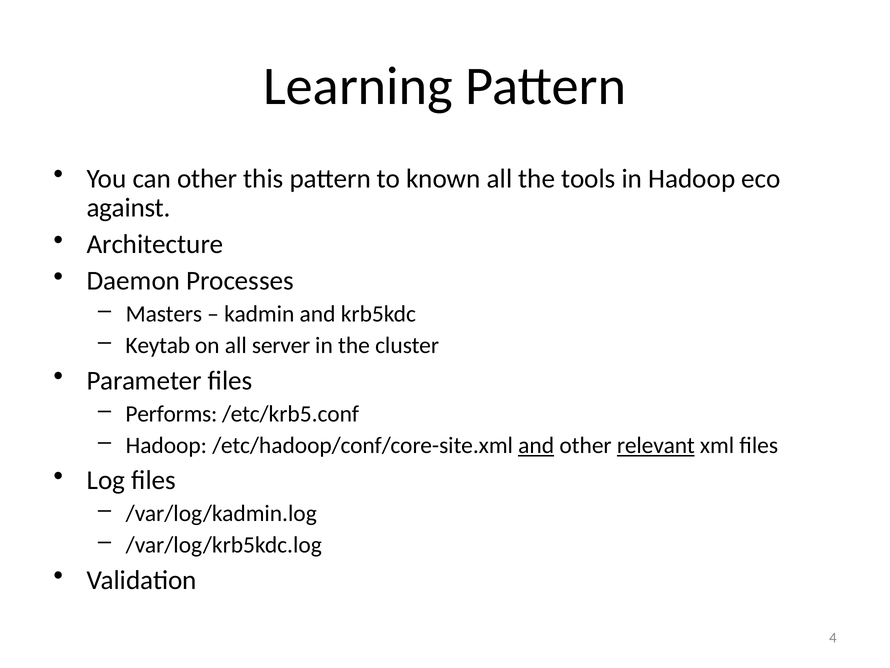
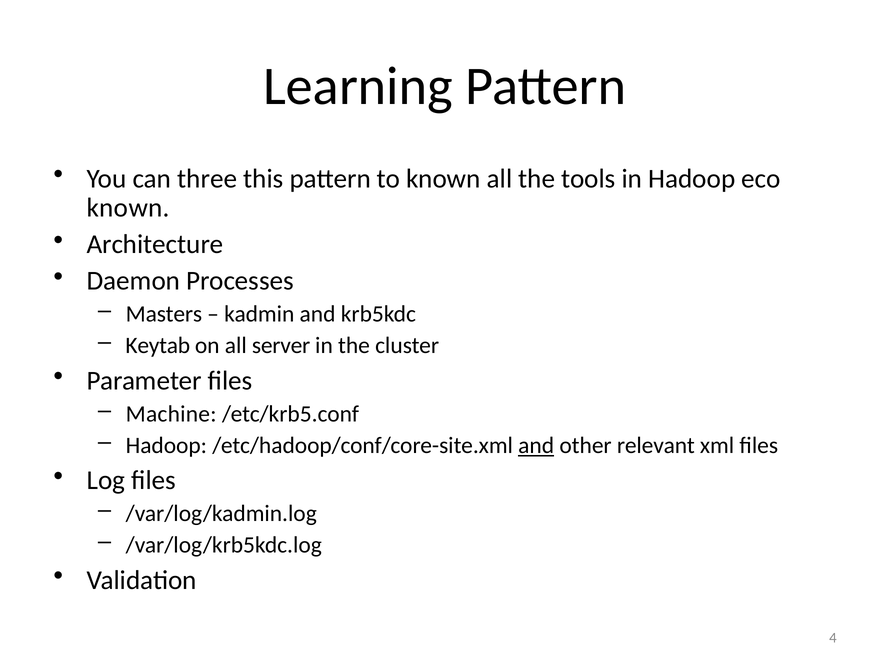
can other: other -> three (207, 178)
against: against -> known (128, 208)
Performs: Performs -> Machine (171, 414)
relevant underline: present -> none (656, 445)
